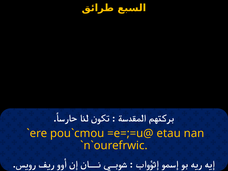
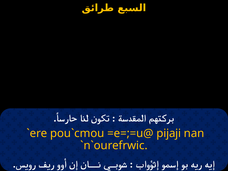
etau: etau -> pijaji (169, 133)
